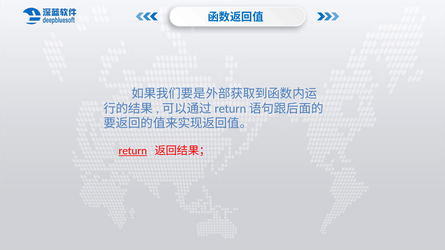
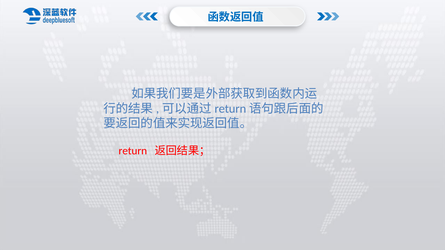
return underline: present -> none (133, 151)
